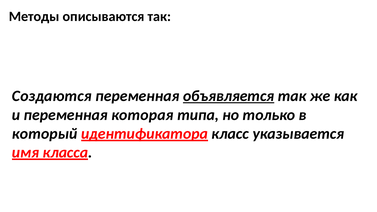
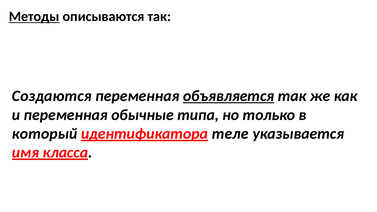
Методы underline: none -> present (34, 17)
которая: которая -> обычные (143, 115)
класс: класс -> теле (230, 134)
